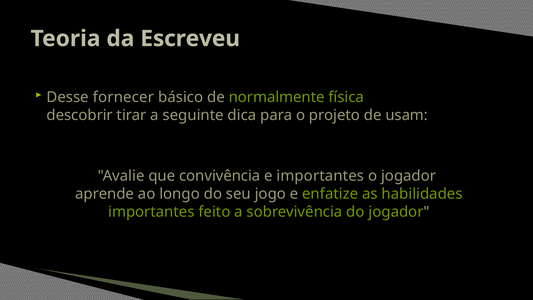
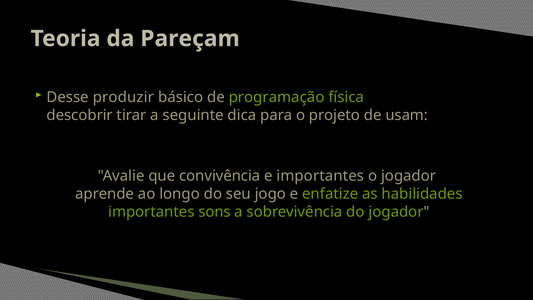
Escreveu: Escreveu -> Pareçam (190, 39)
fornecer: fornecer -> produzir (123, 97)
normalmente: normalmente -> programação (277, 97)
feito: feito -> sons (215, 212)
